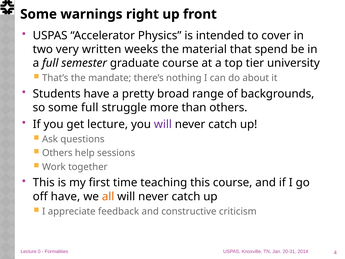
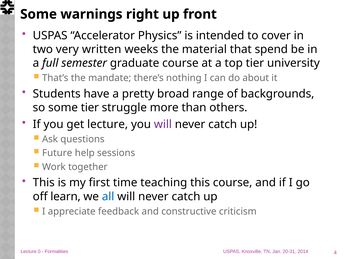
some full: full -> tier (90, 107)
Others: Others -> Future (57, 153)
off have: have -> learn (66, 196)
all colour: orange -> blue (108, 196)
